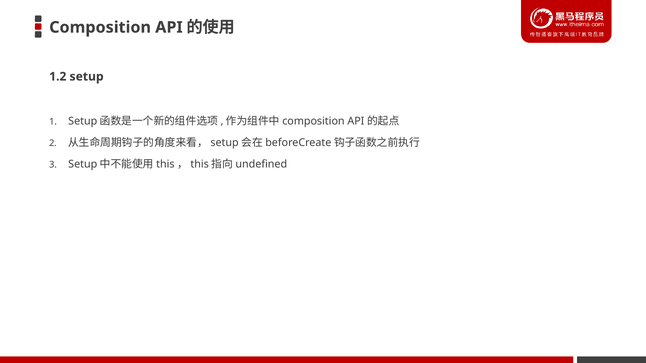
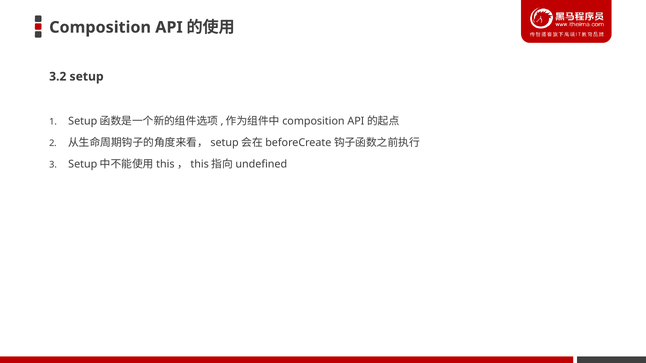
1.2: 1.2 -> 3.2 (58, 77)
